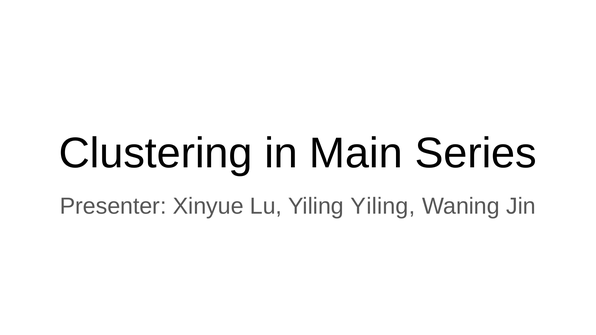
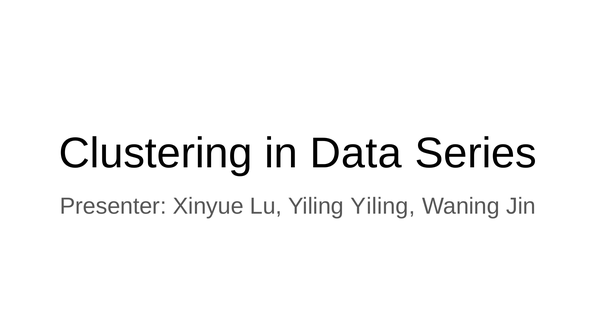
Main: Main -> Data (356, 154)
